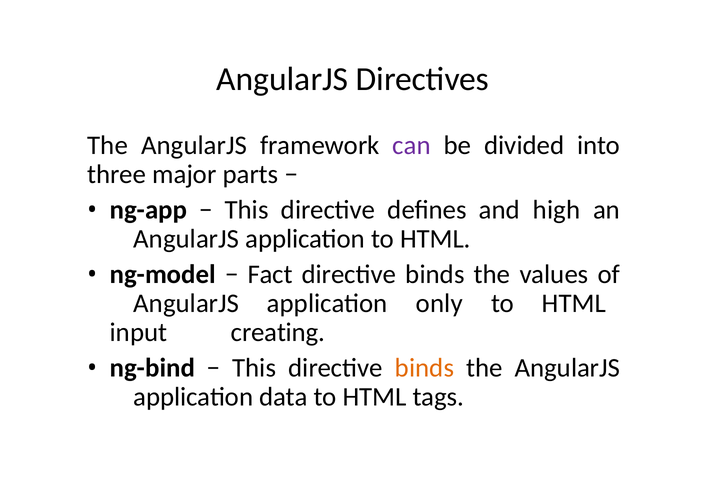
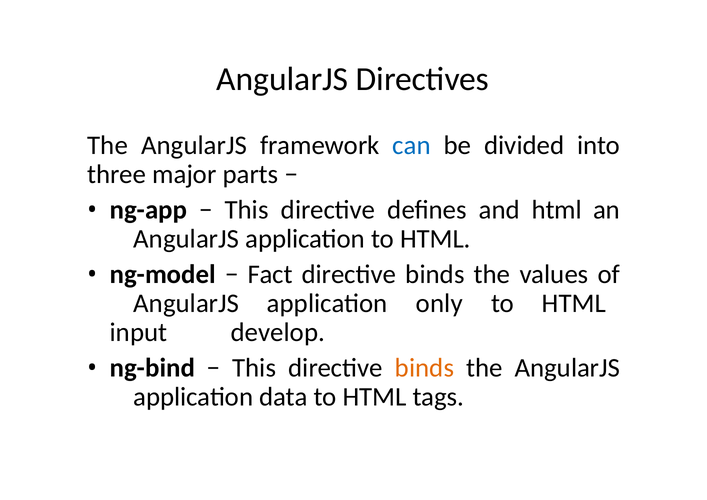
can colour: purple -> blue (412, 146)
and high: high -> html (557, 210)
creating: creating -> develop (278, 333)
